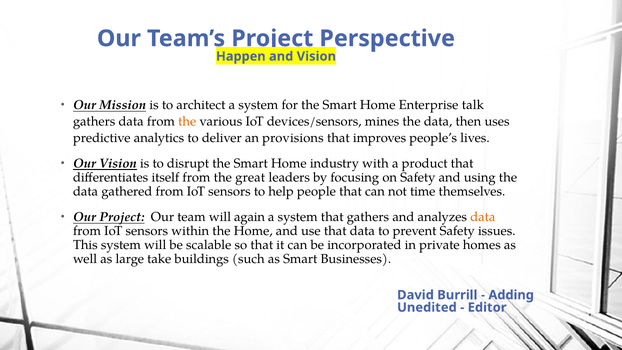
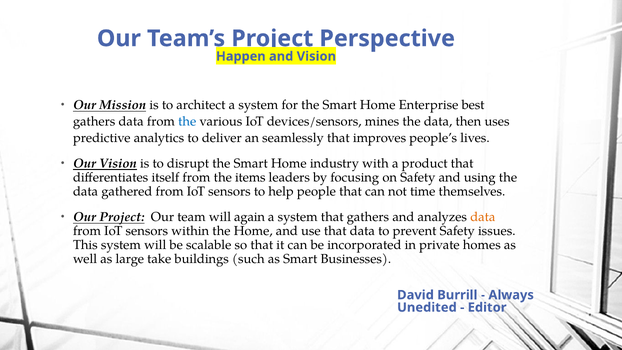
talk: talk -> best (473, 105)
the colour: orange -> blue (187, 121)
provisions: provisions -> seamlessly (293, 138)
great: great -> items (250, 177)
Adding: Adding -> Always (511, 295)
